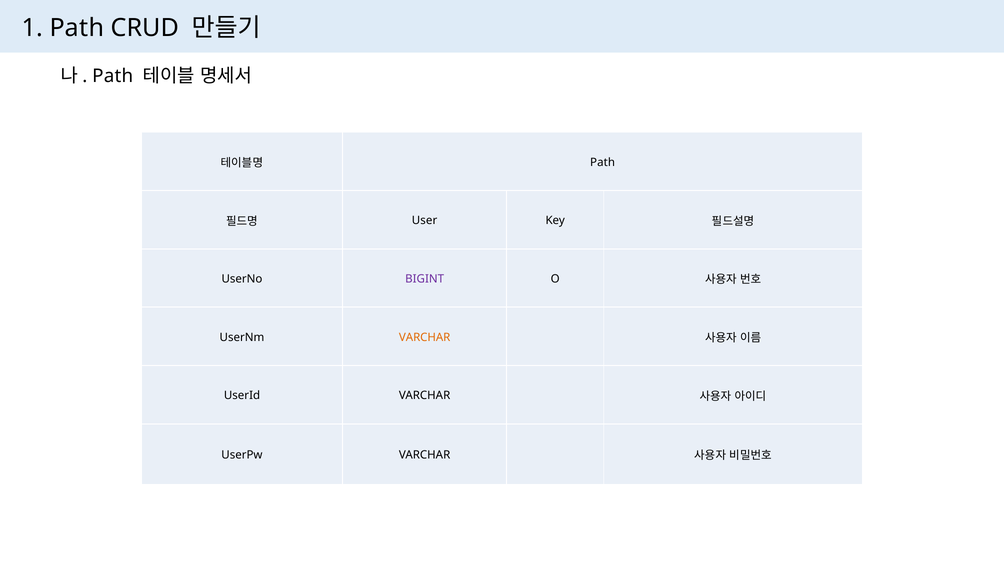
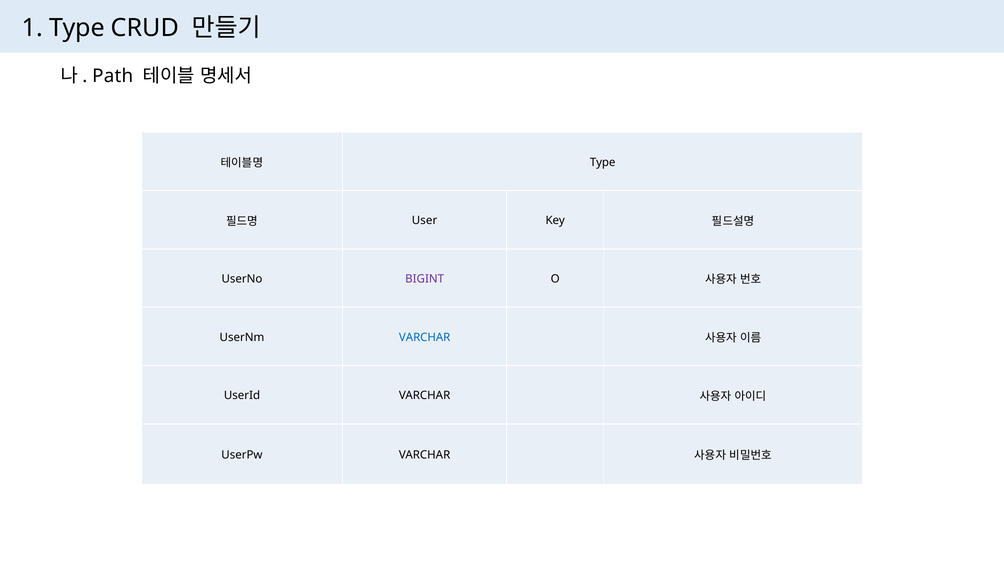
1 Path: Path -> Type (77, 28)
Path: Path -> Type (603, 162)
VARCHAR colour: orange -> blue (425, 337)
